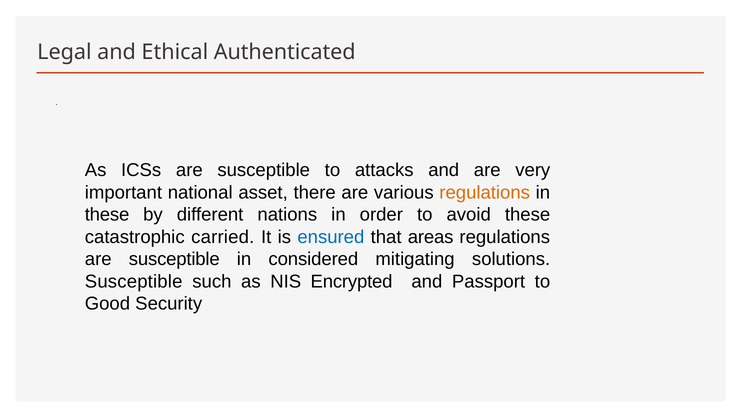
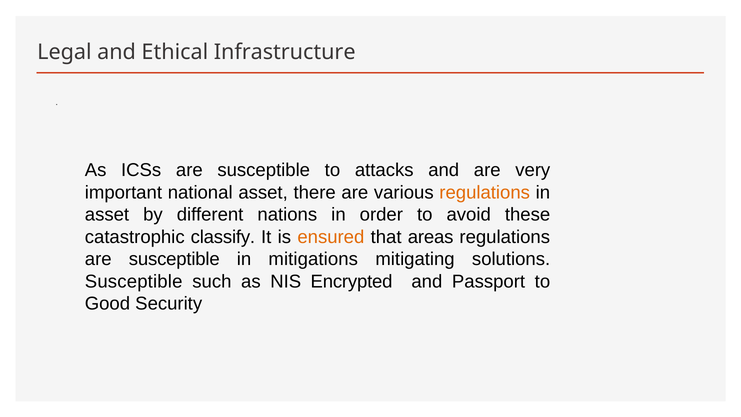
Authenticated: Authenticated -> Infrastructure (285, 52)
these: these -> asset (107, 215)
carried: carried -> classify (223, 237)
ensured colour: blue -> orange (331, 237)
considered: considered -> mitigations (313, 259)
